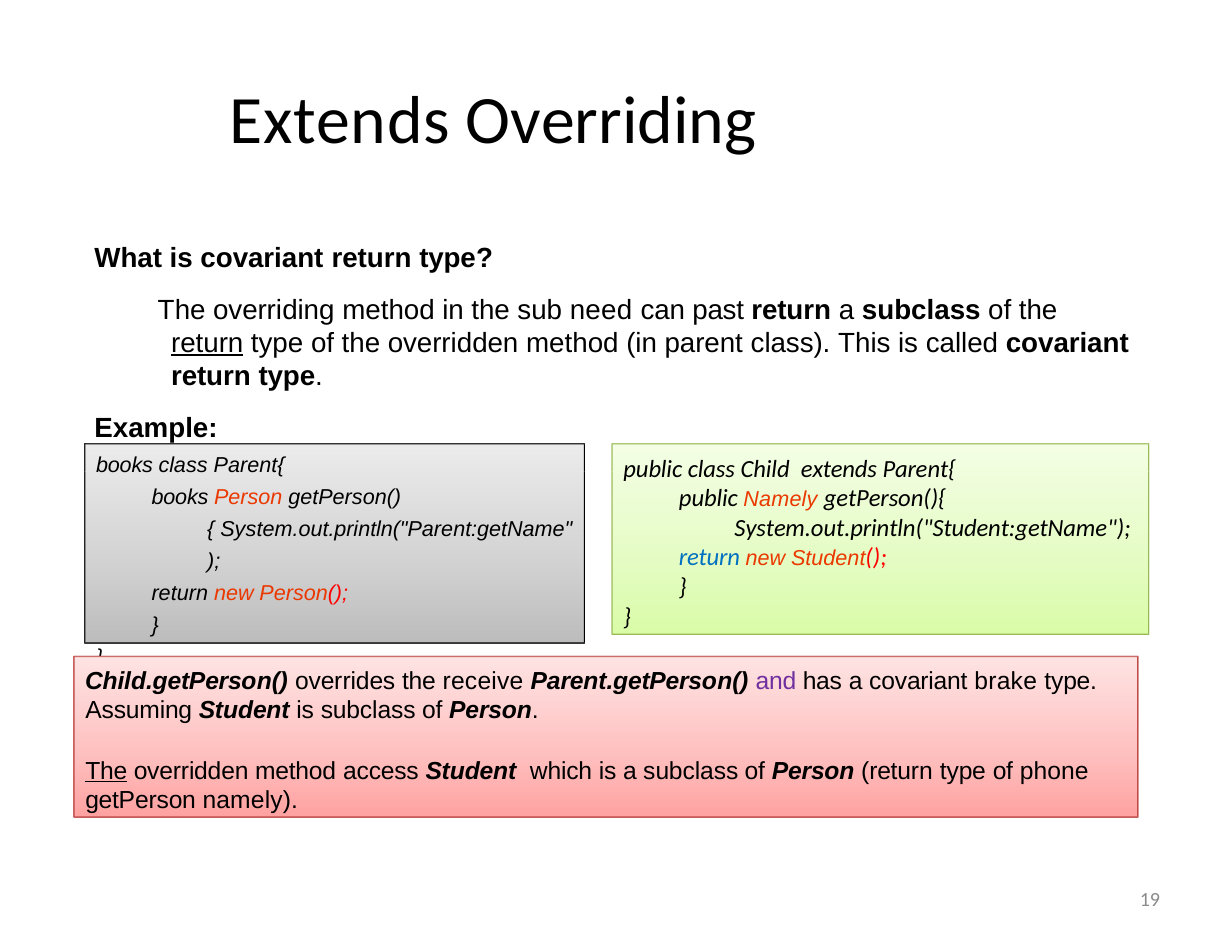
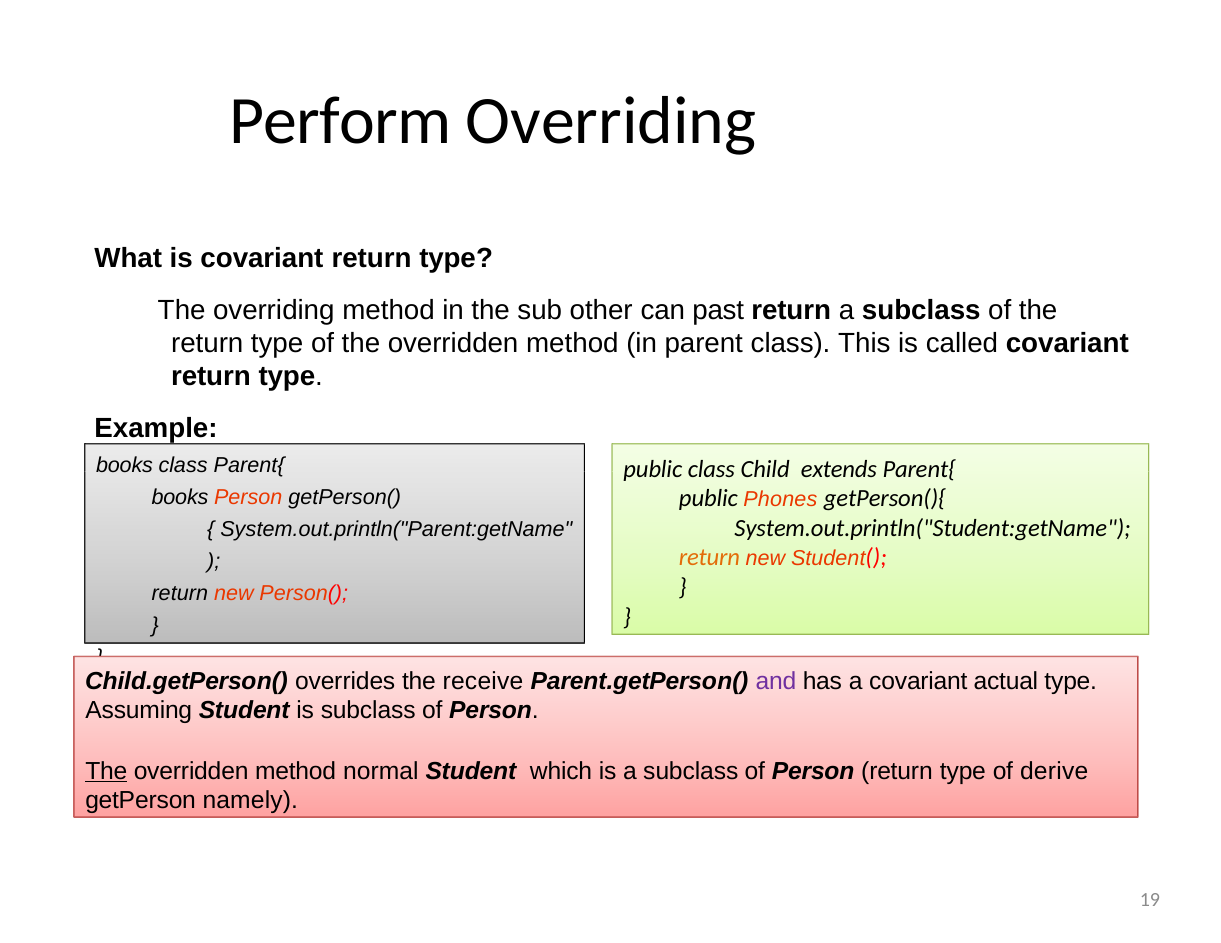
Extends: Extends -> Perform (340, 121)
need: need -> other (601, 310)
return underline: present -> none (207, 343)
public Namely: Namely -> Phones (780, 500)
return colour: blue -> orange (710, 558)
brake: brake -> actual (1006, 682)
access: access -> normal (381, 772)
phone: phone -> derive (1054, 772)
